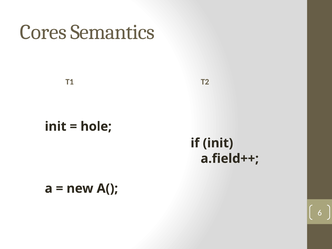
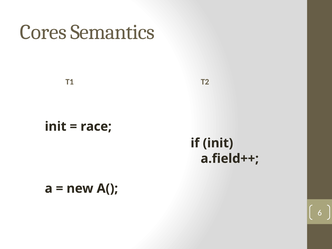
hole: hole -> race (96, 126)
